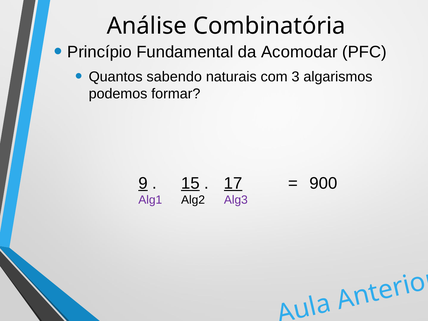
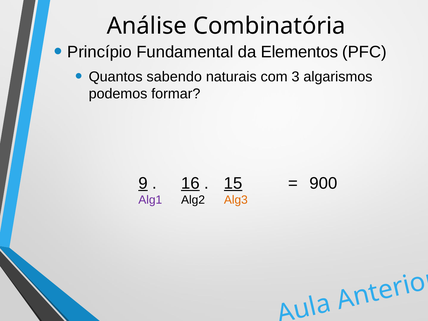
Acomodar: Acomodar -> Elementos (299, 52)
15: 15 -> 16 (190, 183)
17: 17 -> 15 (233, 183)
Alg3 colour: purple -> orange (236, 200)
